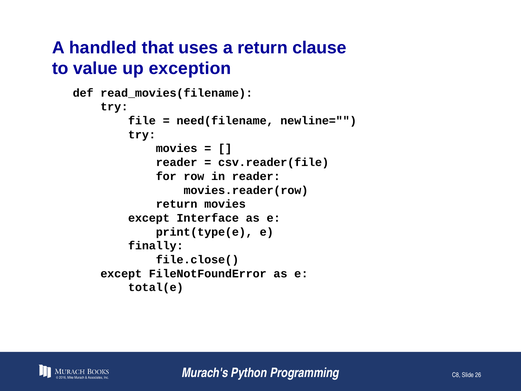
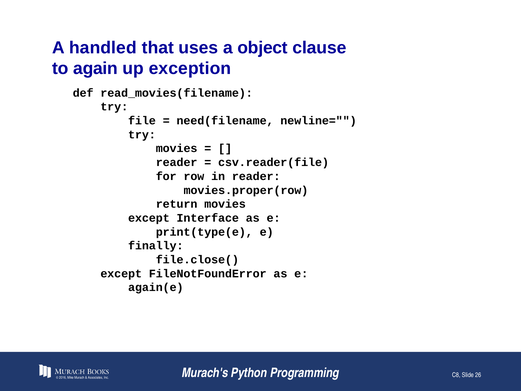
a return: return -> object (263, 48)
value: value -> again (96, 68)
movies.reader(row: movies.reader(row -> movies.proper(row (246, 190)
total(e: total(e -> again(e (156, 287)
